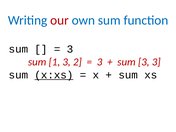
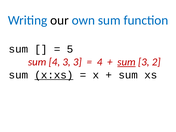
our colour: red -> black (60, 20)
3: 3 -> 5 (70, 49)
sum 1: 1 -> 4 (54, 62)
3 2: 2 -> 3 (77, 62)
3: 3 -> 4 (100, 62)
sum underline: none -> present (127, 62)
3 3: 3 -> 2 (156, 62)
